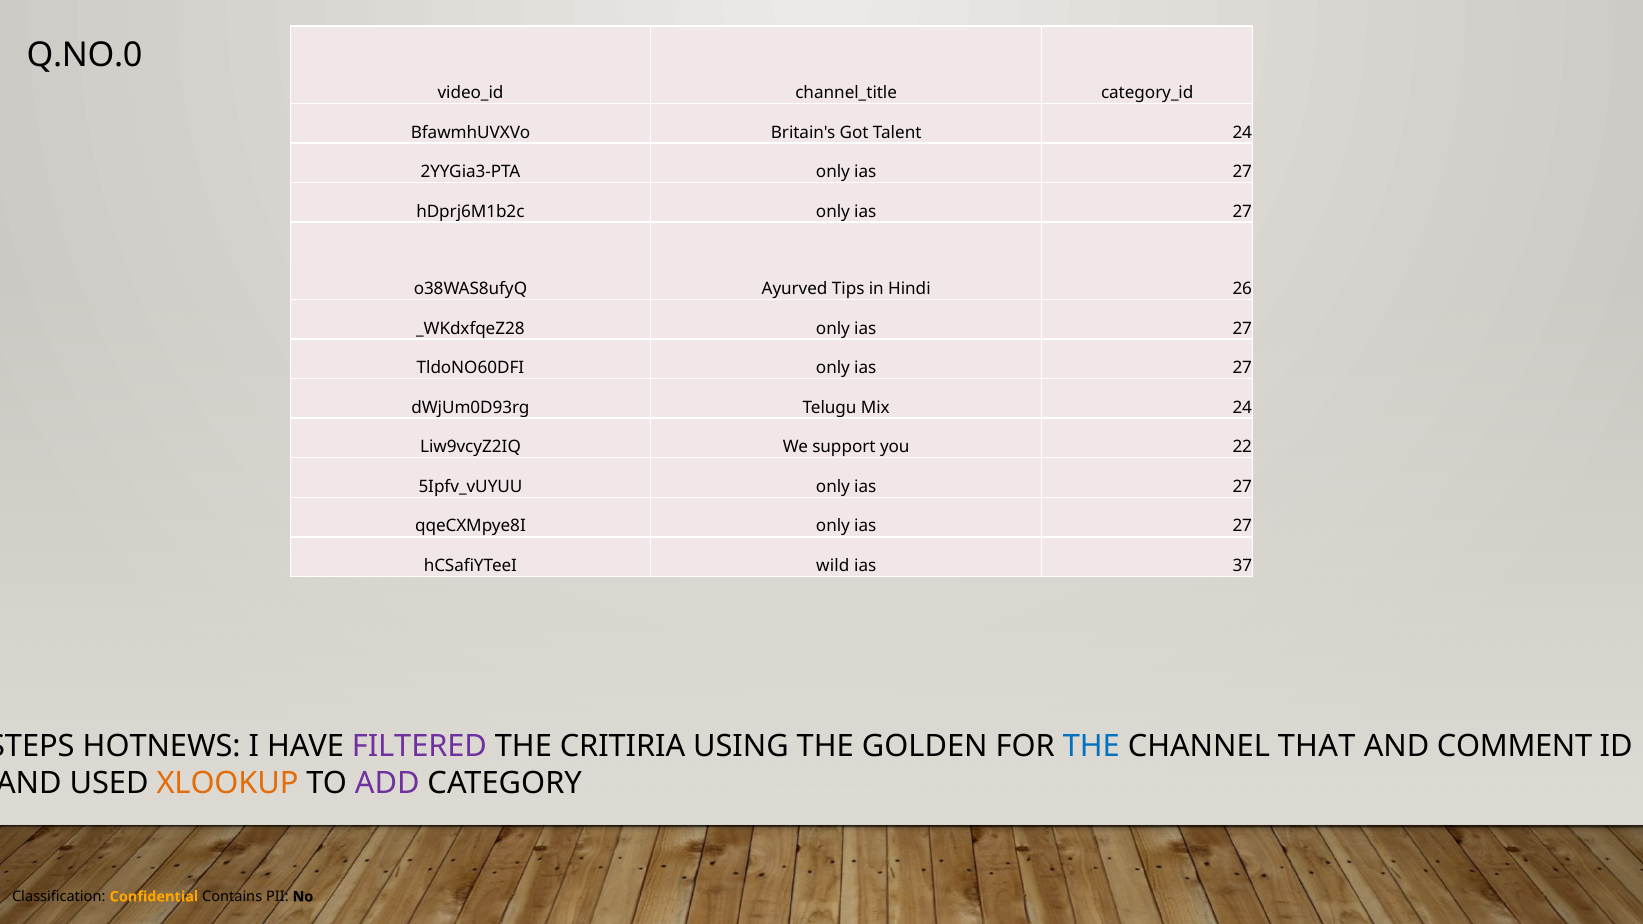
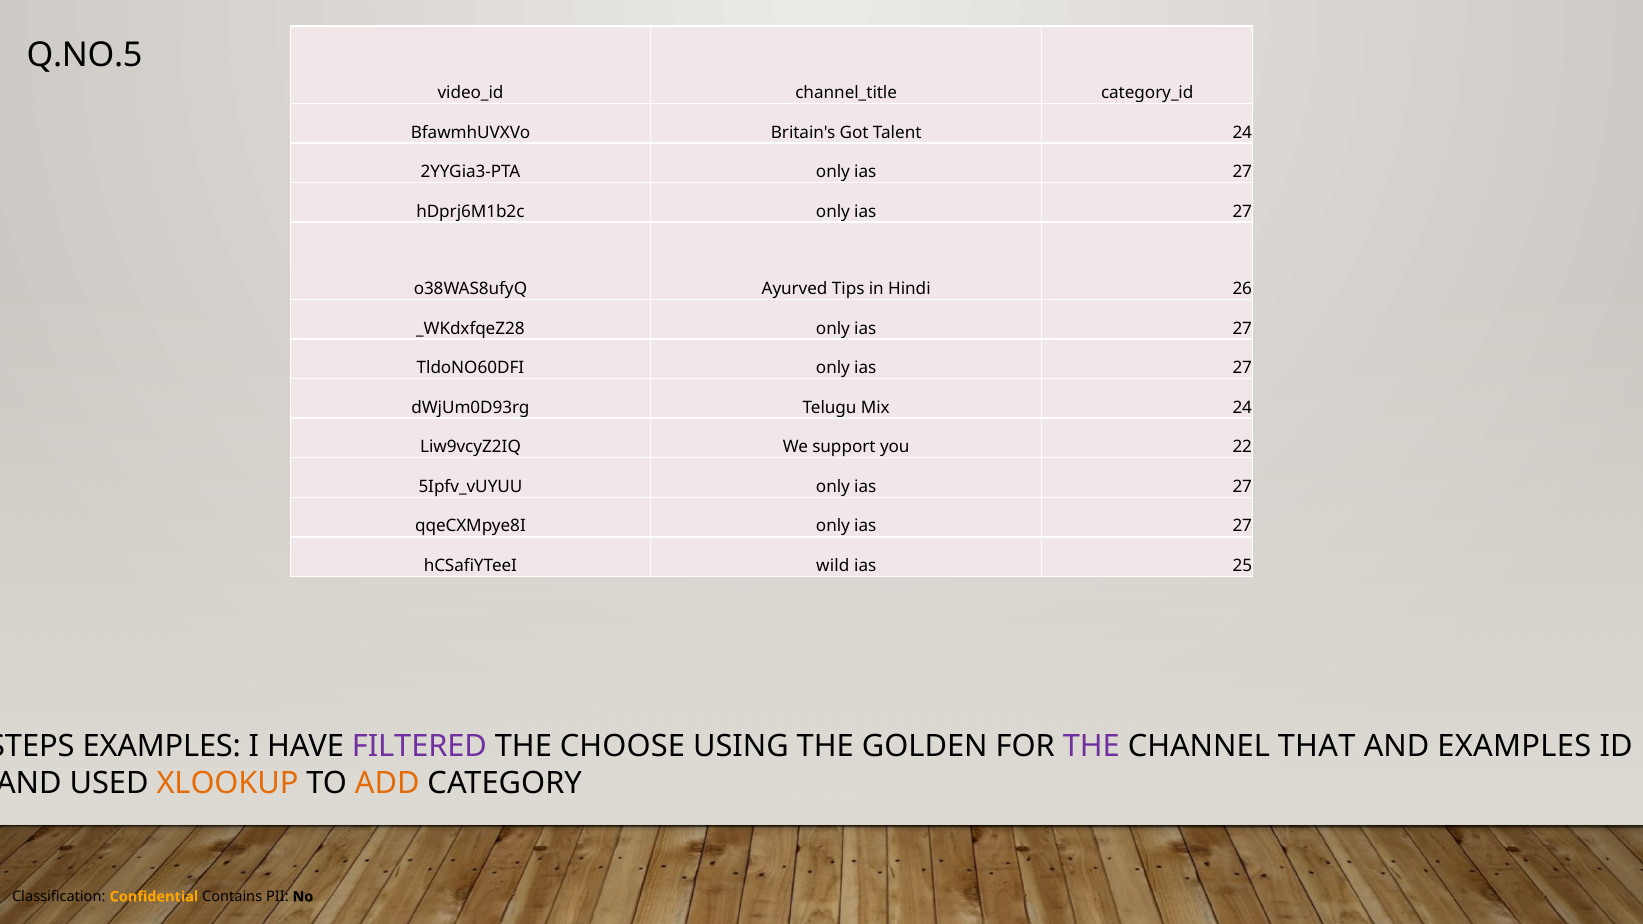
Q.NO.0: Q.NO.0 -> Q.NO.5 (85, 55)
37: 37 -> 25 (1242, 566)
HOTNEWS: HOTNEWS -> EXAMPLES (162, 747)
CRITIRIA: CRITIRIA -> CHOOSE (622, 747)
THE colour: blue -> purple (1091, 747)
AND COMMENT: COMMENT -> EXAMPLES (1514, 747)
ADD colour: purple -> orange (387, 784)
